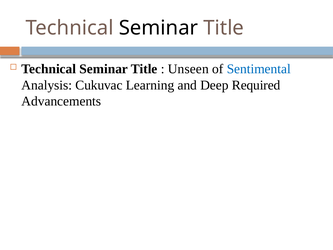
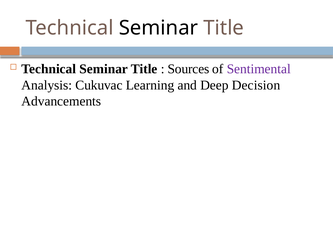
Unseen: Unseen -> Sources (188, 69)
Sentimental colour: blue -> purple (259, 69)
Required: Required -> Decision (256, 85)
